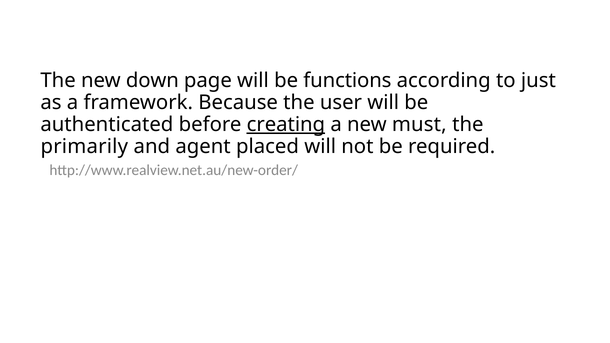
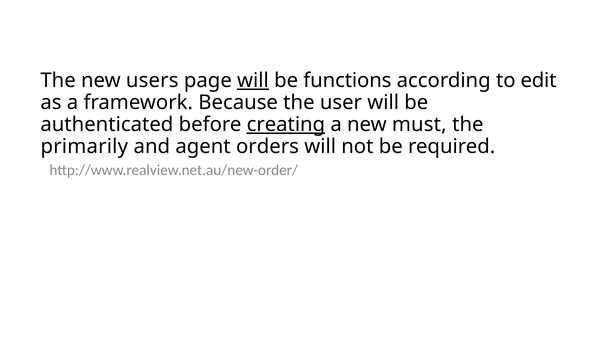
down: down -> users (152, 81)
will underline: none -> present (253, 81)
just: just -> edit (539, 81)
placed: placed -> orders (267, 146)
